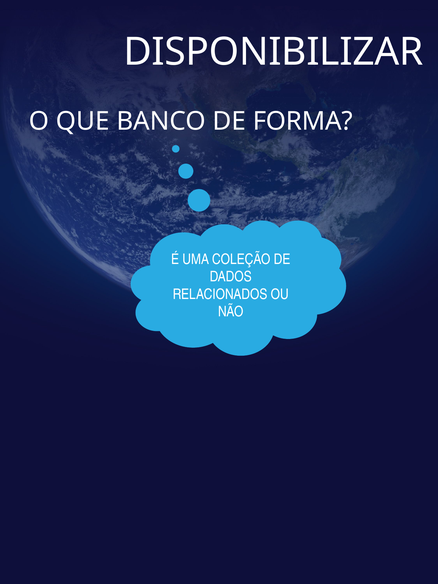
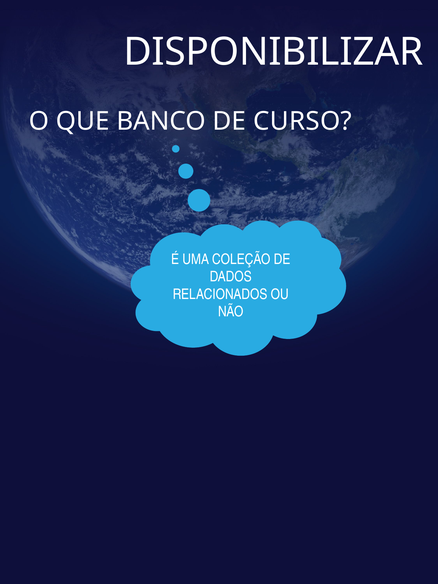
FORMA: FORMA -> CURSO (303, 121)
